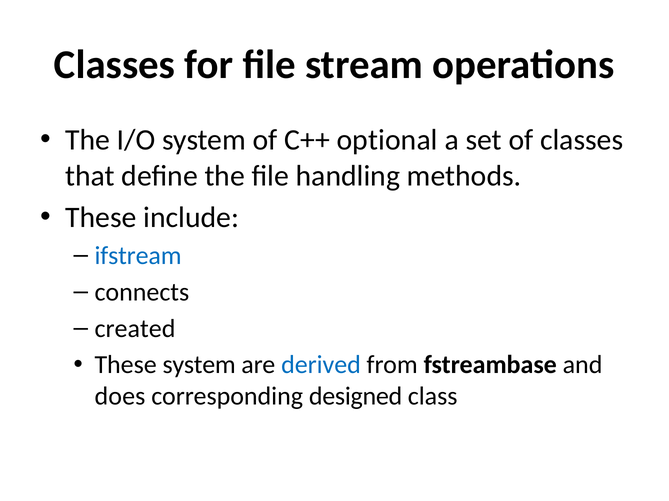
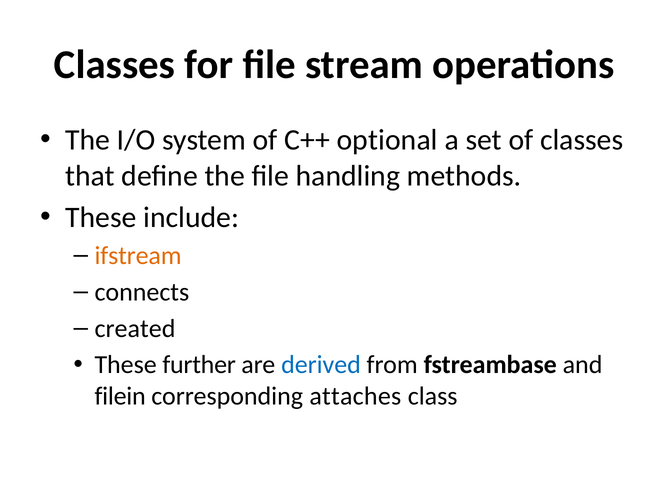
ifstream colour: blue -> orange (138, 256)
These system: system -> further (199, 365)
does: does -> filein (120, 397)
designed: designed -> attaches (355, 397)
